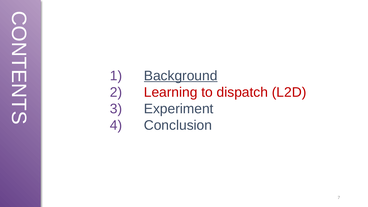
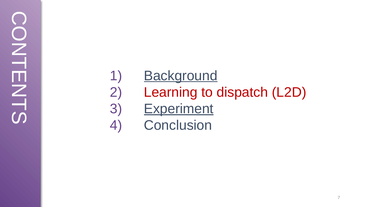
Experiment underline: none -> present (179, 109)
